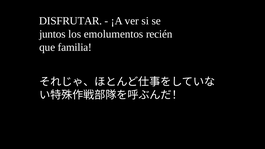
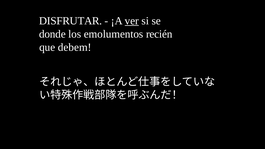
ver underline: none -> present (132, 21)
juntos: juntos -> donde (52, 34)
familia: familia -> debem (75, 47)
